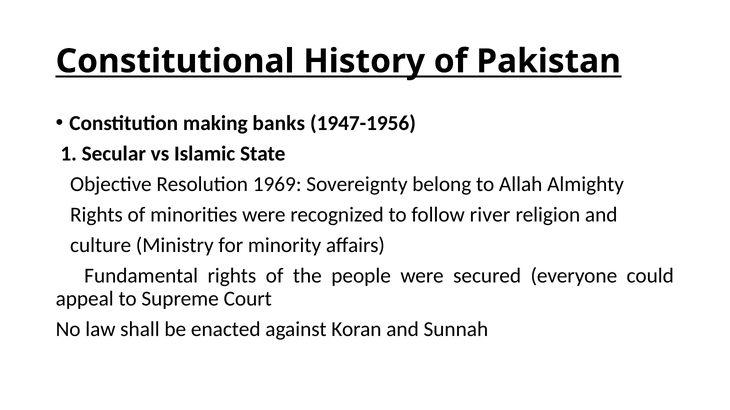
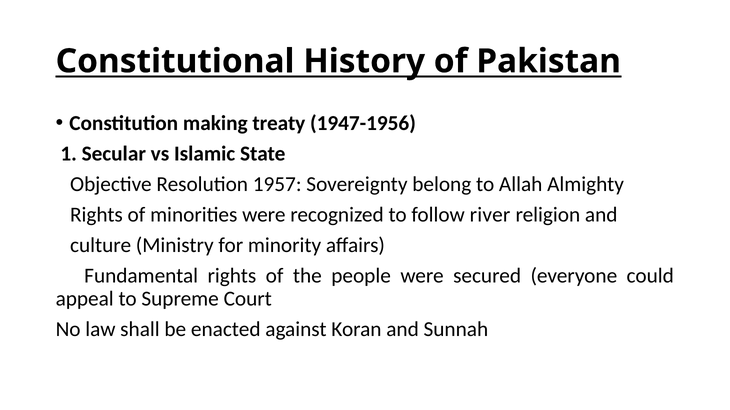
banks: banks -> treaty (279, 123)
1969: 1969 -> 1957 (277, 185)
